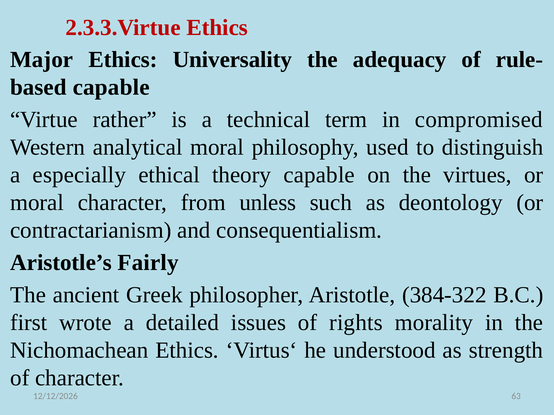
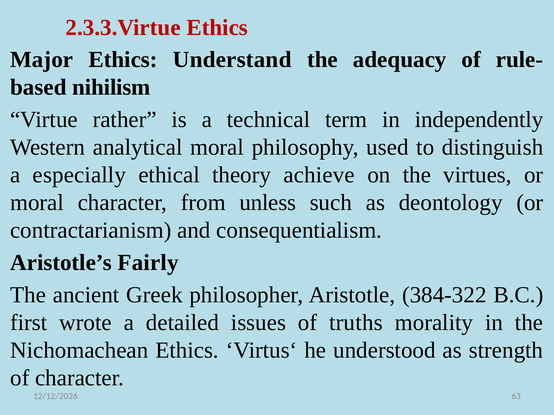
Universality: Universality -> Understand (232, 60)
capable: capable -> nihilism (111, 87)
compromised: compromised -> independently (479, 120)
theory capable: capable -> achieve (319, 175)
rights: rights -> truths (356, 323)
